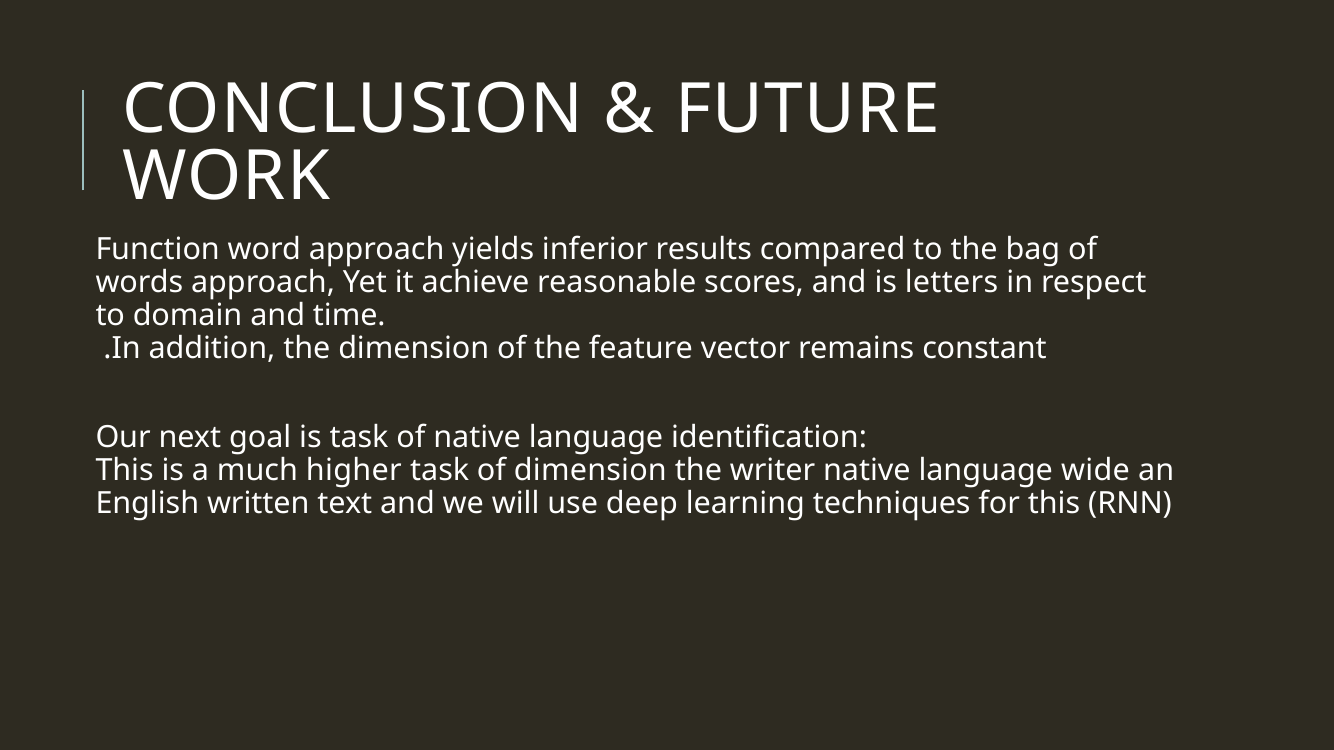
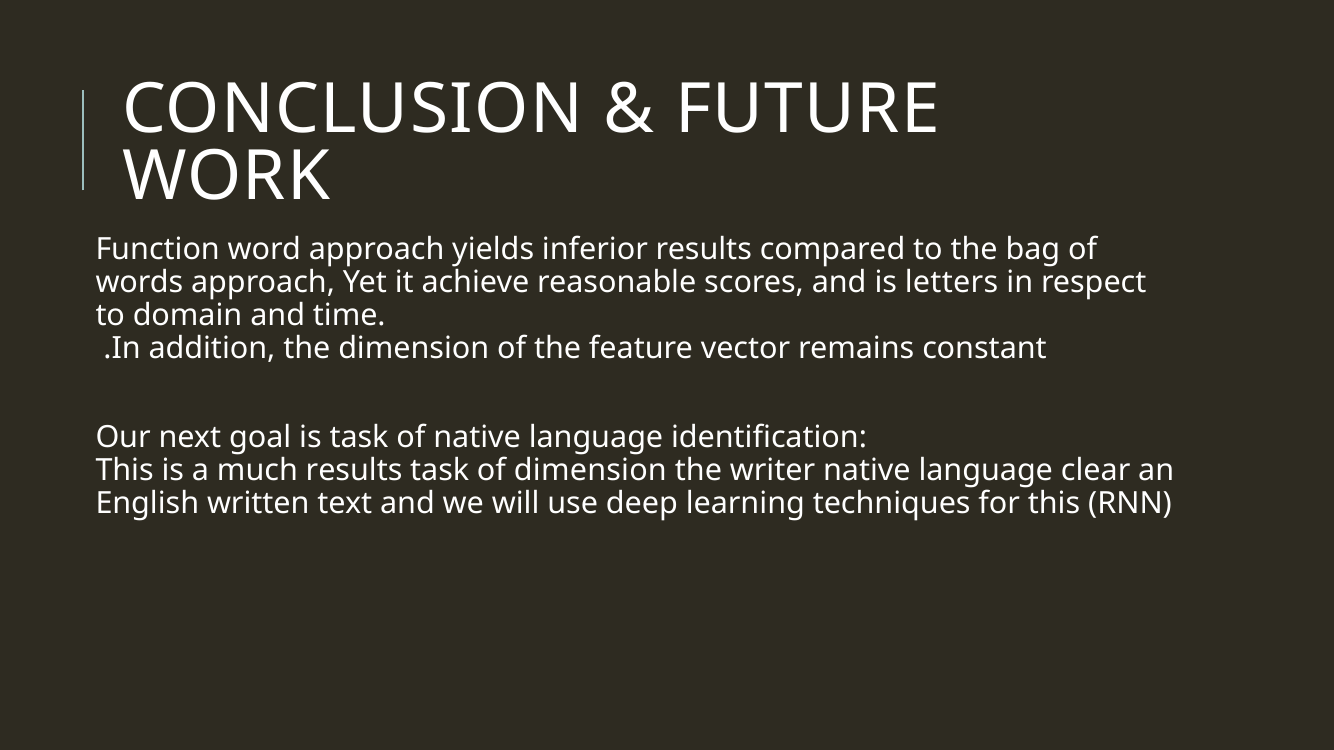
much higher: higher -> results (354, 471)
wide: wide -> clear (1096, 471)
